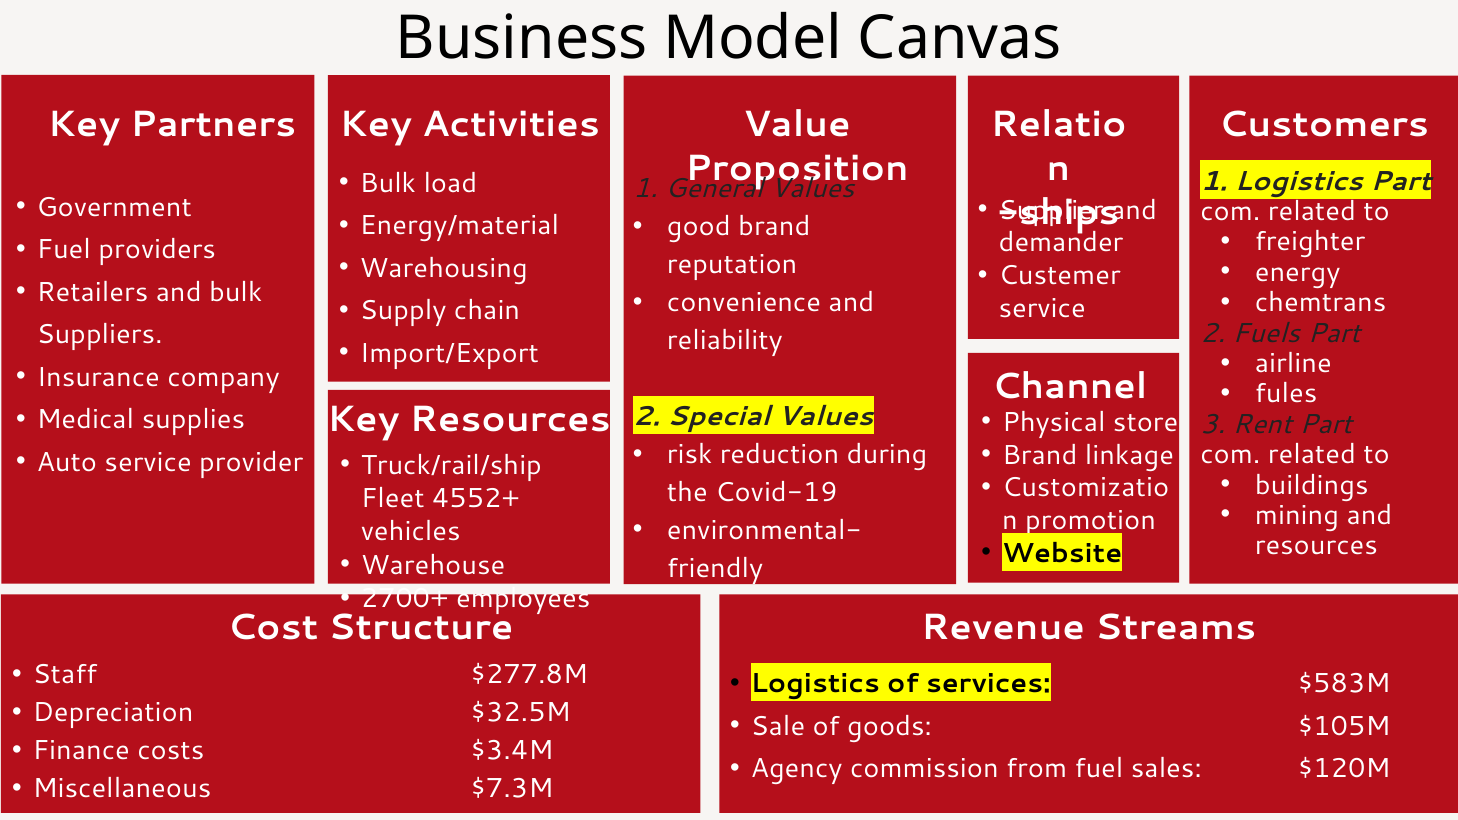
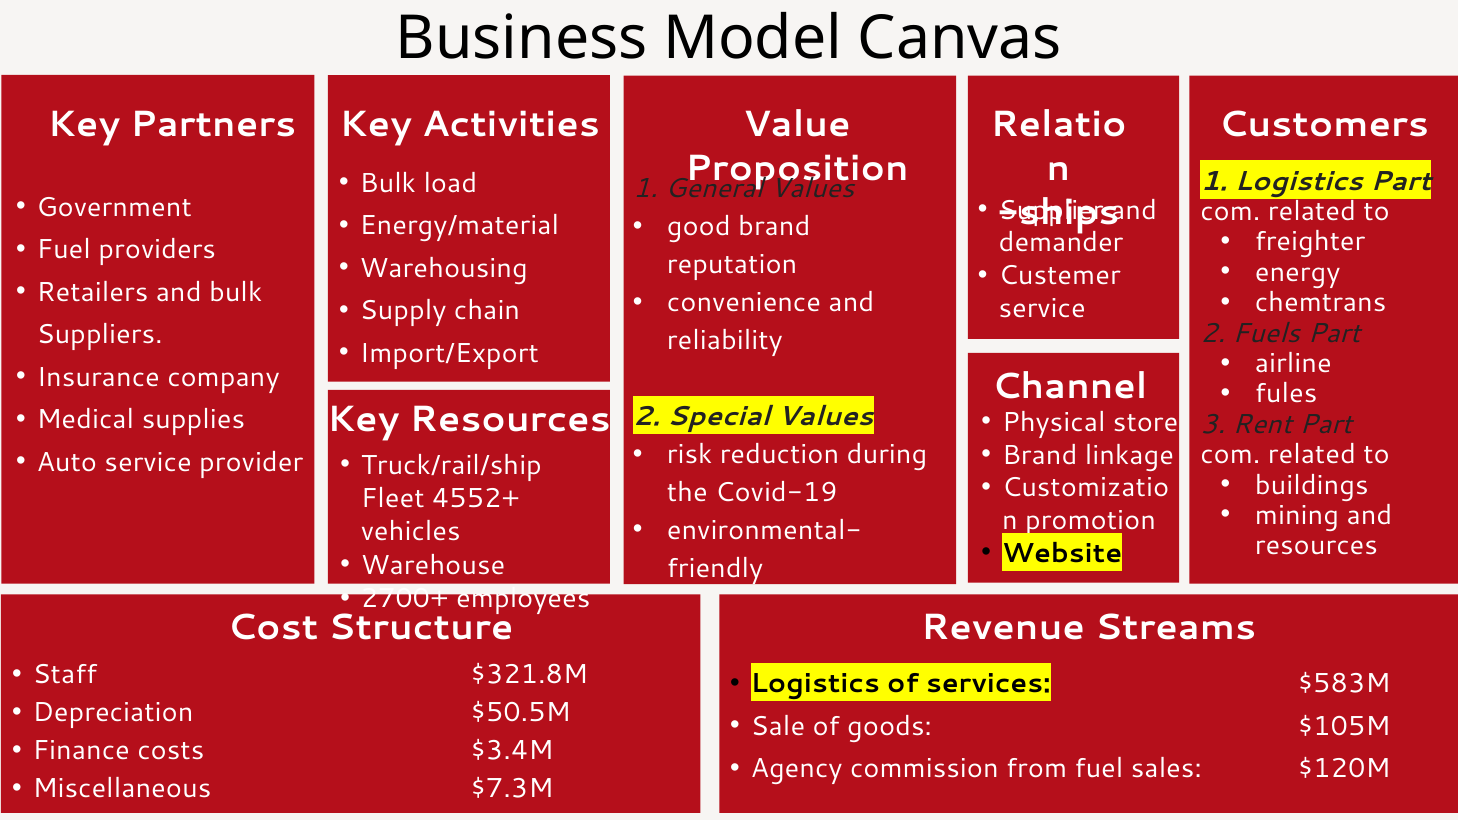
$277.8M: $277.8M -> $321.8M (529, 675)
$32.5M: $32.5M -> $50.5M (520, 713)
